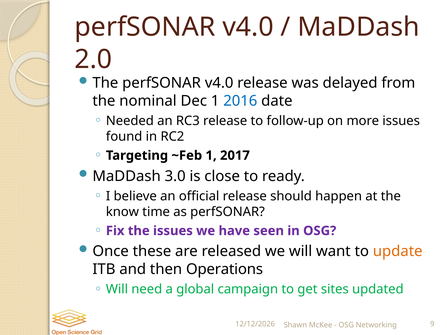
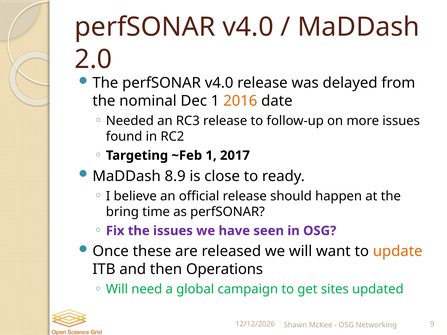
2016 colour: blue -> orange (240, 101)
3.0: 3.0 -> 8.9 (175, 176)
know: know -> bring (122, 212)
